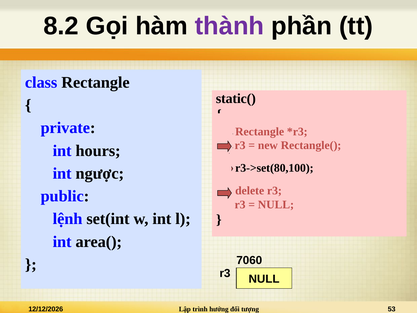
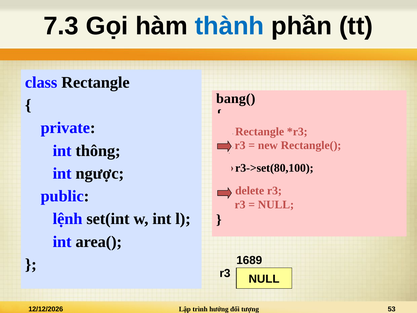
8.2: 8.2 -> 7.3 (61, 26)
thành colour: purple -> blue (229, 26)
static(: static( -> bang( (236, 98)
hours: hours -> thông (98, 151)
7060: 7060 -> 1689 (249, 260)
